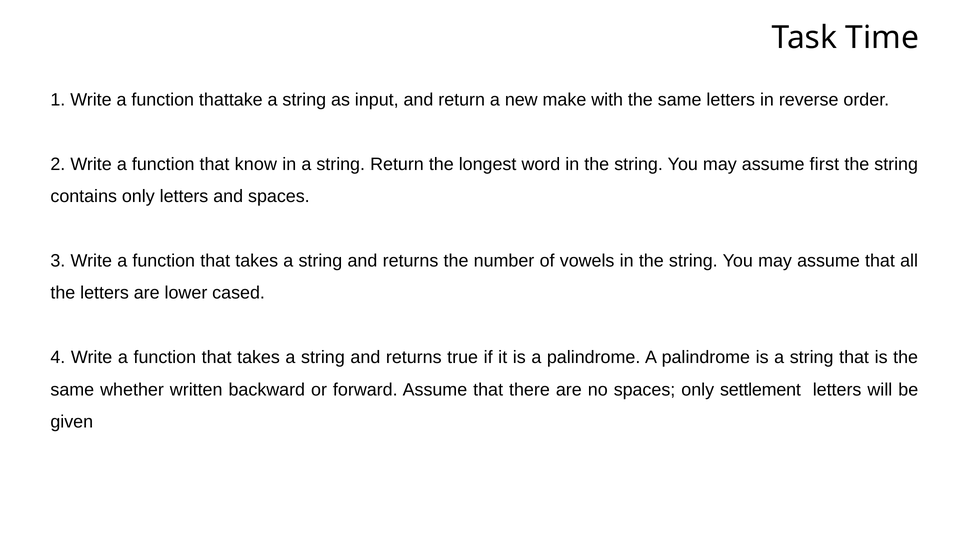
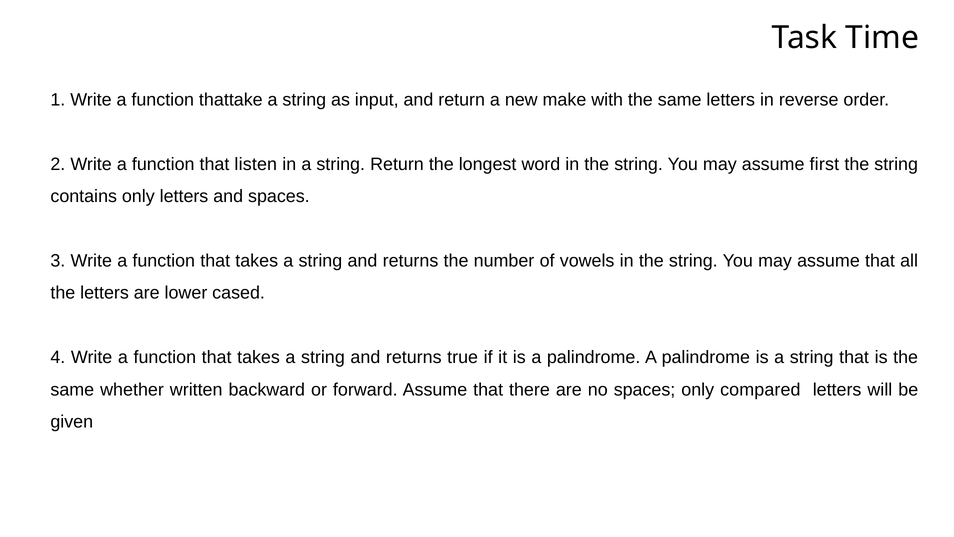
know: know -> listen (256, 164)
settlement: settlement -> compared (760, 389)
